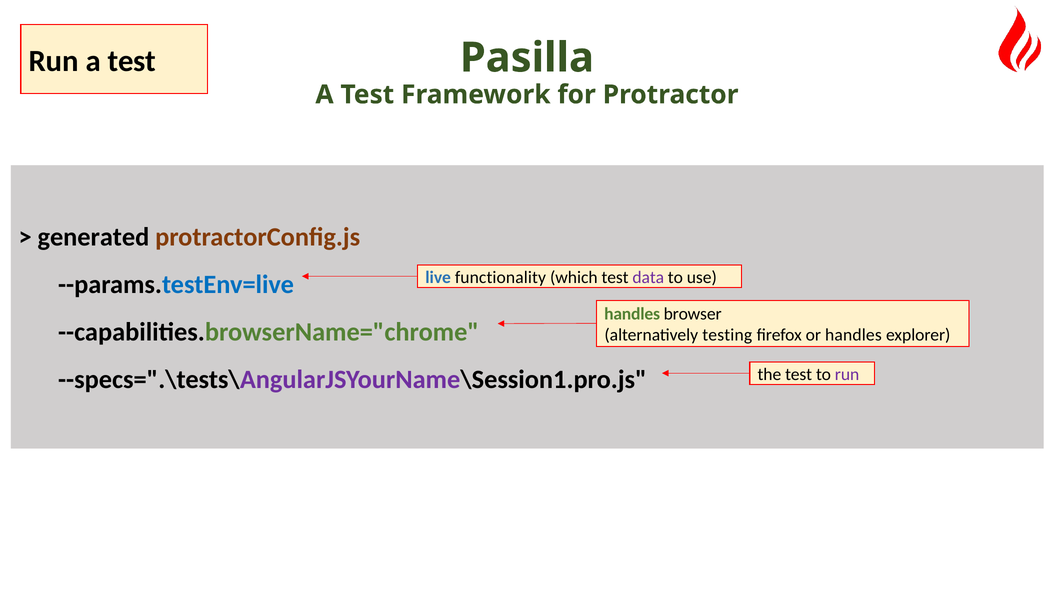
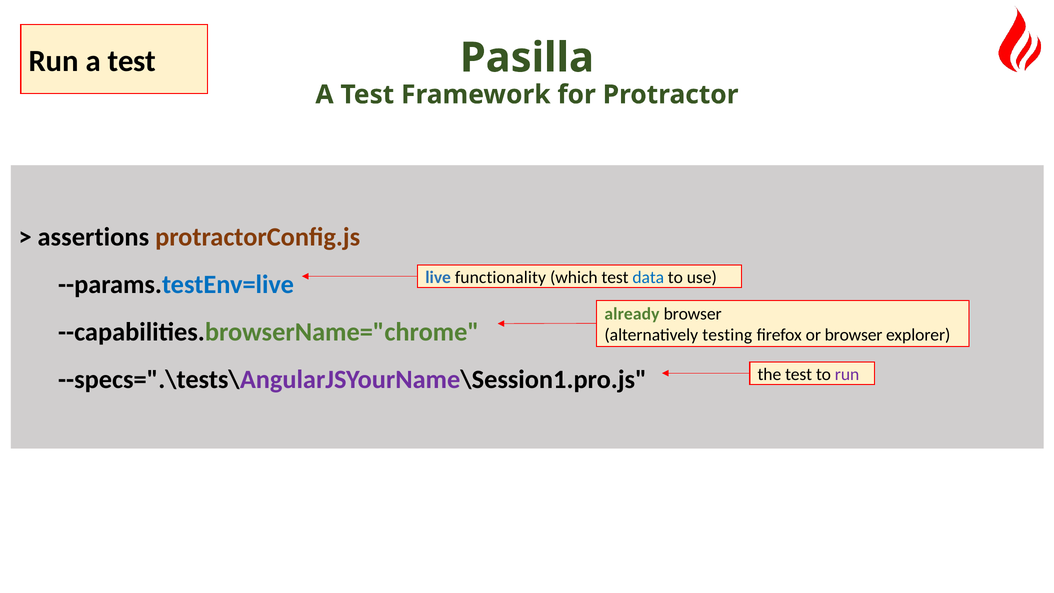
generated: generated -> assertions (93, 237)
data colour: purple -> blue (648, 277)
handles: handles -> already (632, 314)
or handles: handles -> browser (854, 335)
